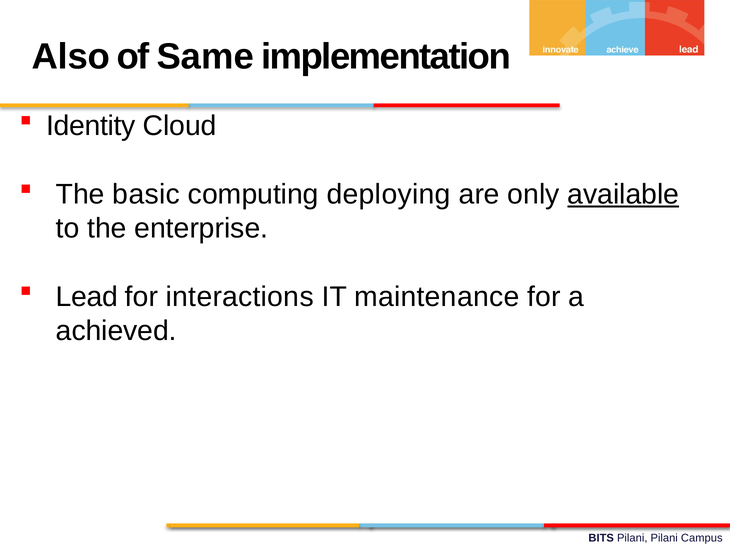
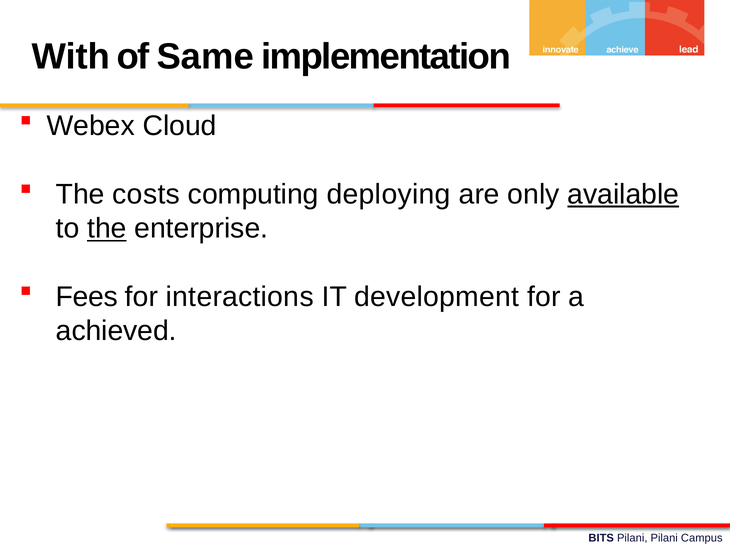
Also: Also -> With (71, 57)
Identity: Identity -> Webex (91, 126)
basic: basic -> costs (146, 194)
the underline: none -> present (107, 228)
Lead: Lead -> Fees (87, 296)
maintenance: maintenance -> development (437, 296)
